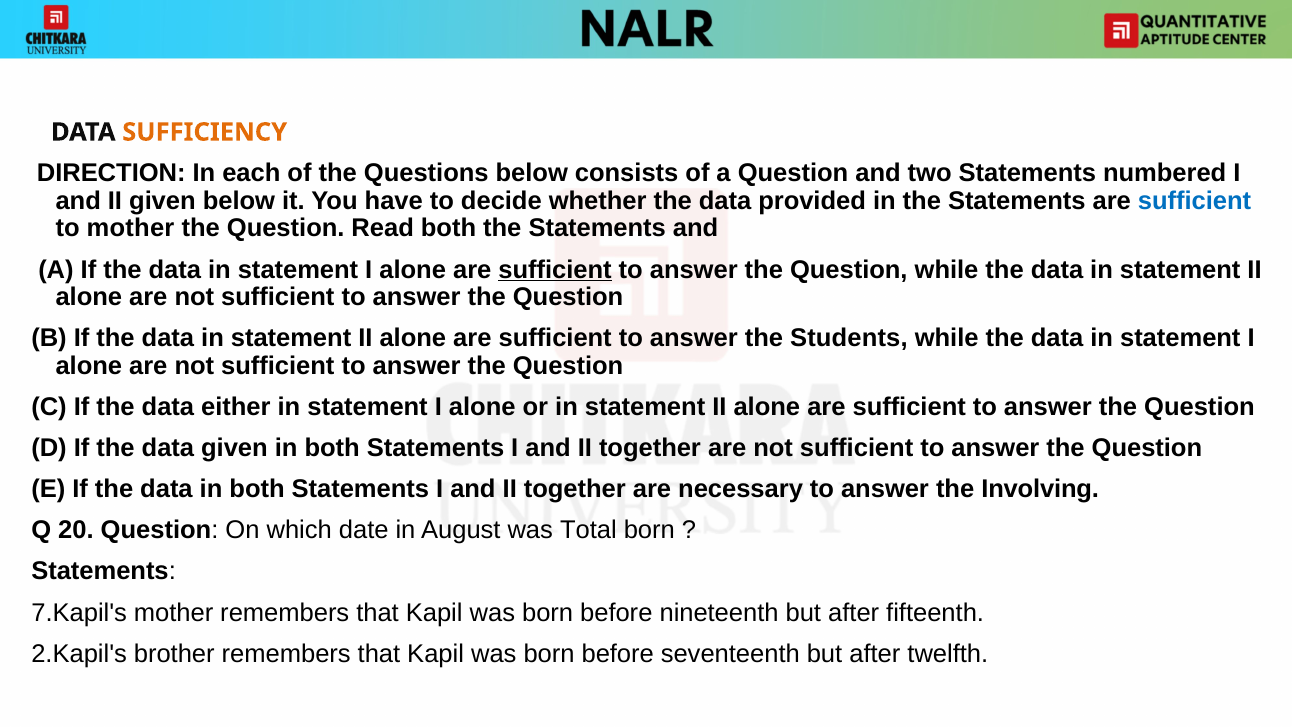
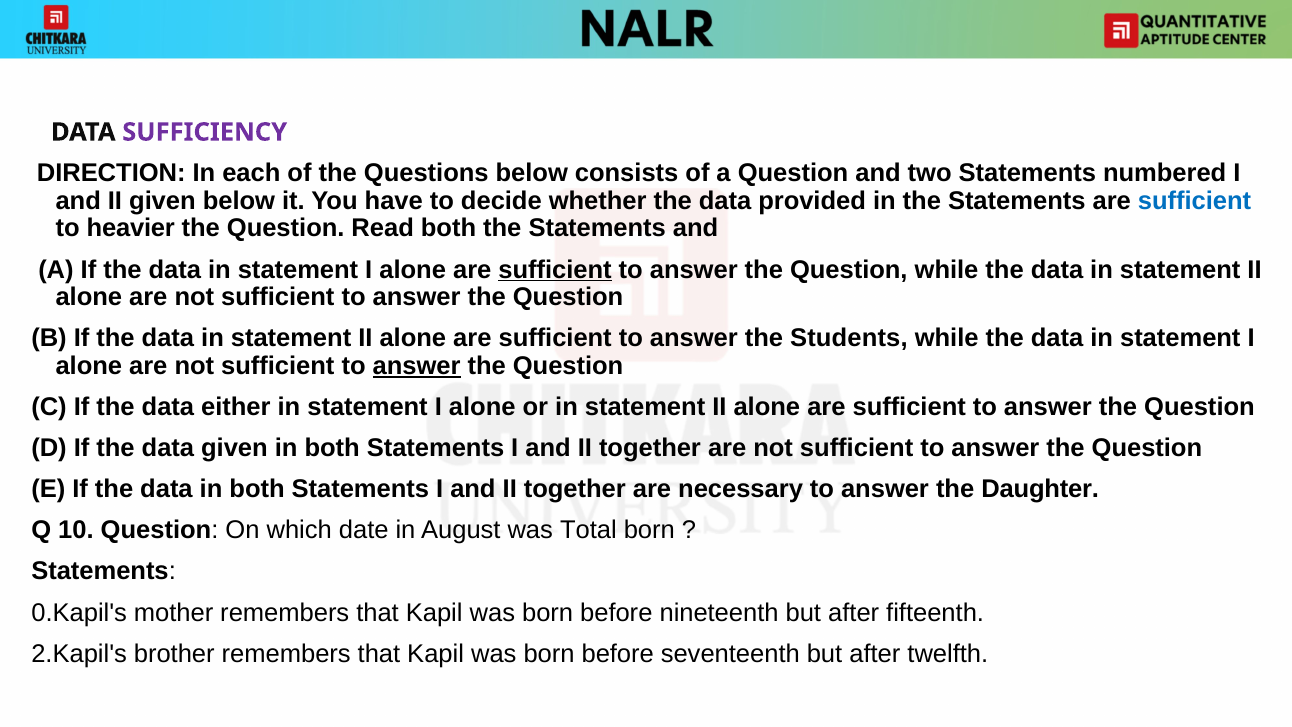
SUFFICIENCY colour: orange -> purple (205, 132)
to mother: mother -> heavier (131, 228)
answer underline: none -> present (417, 366)
Involving: Involving -> Daughter (1040, 489)
20: 20 -> 10 (76, 530)
7.Kapil's: 7.Kapil's -> 0.Kapil's (79, 612)
